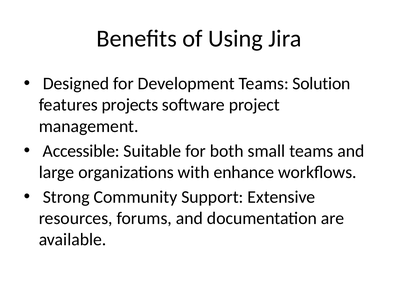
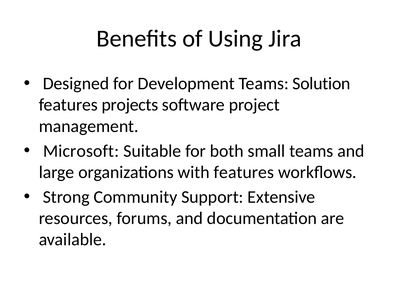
Accessible: Accessible -> Microsoft (81, 151)
with enhance: enhance -> features (244, 172)
